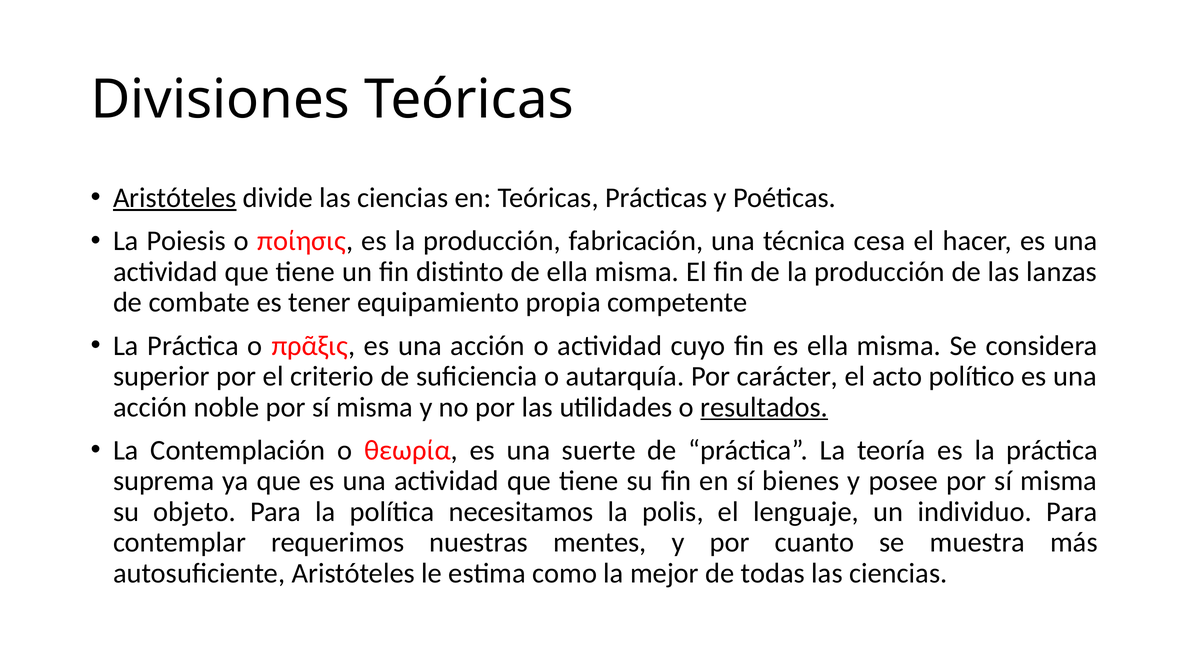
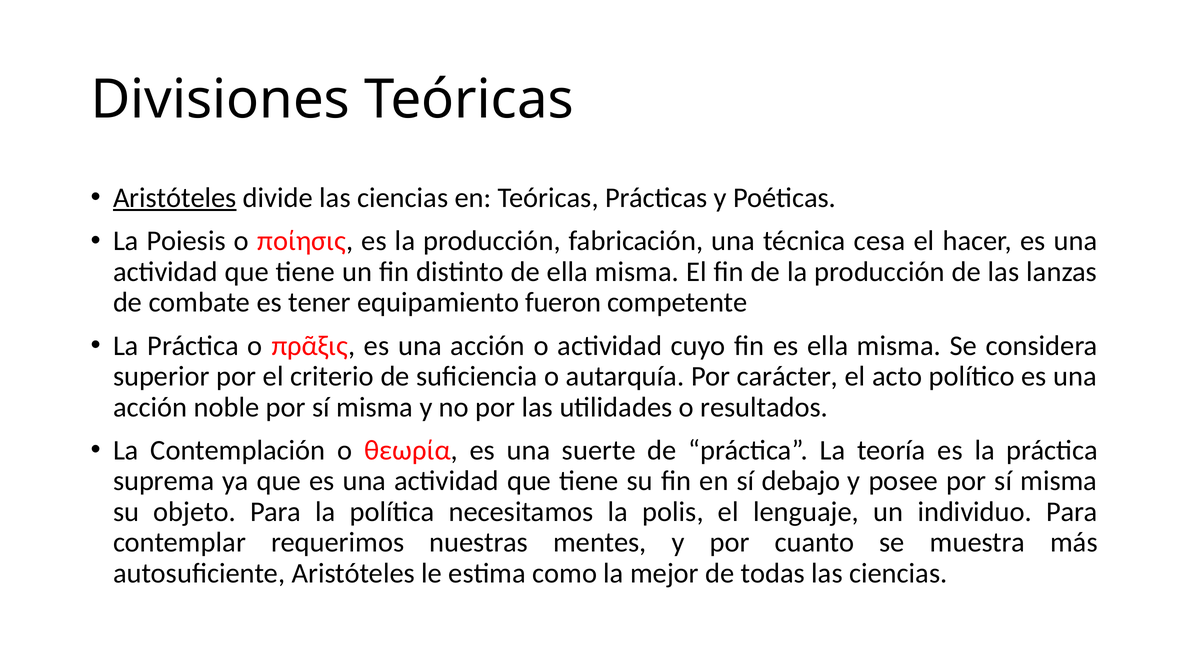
propia: propia -> fueron (563, 303)
resultados underline: present -> none (764, 407)
bienes: bienes -> debajo (801, 481)
